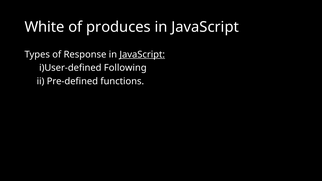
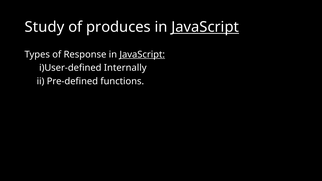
White: White -> Study (44, 27)
JavaScript underline: none -> present (205, 27)
Following: Following -> Internally (125, 68)
